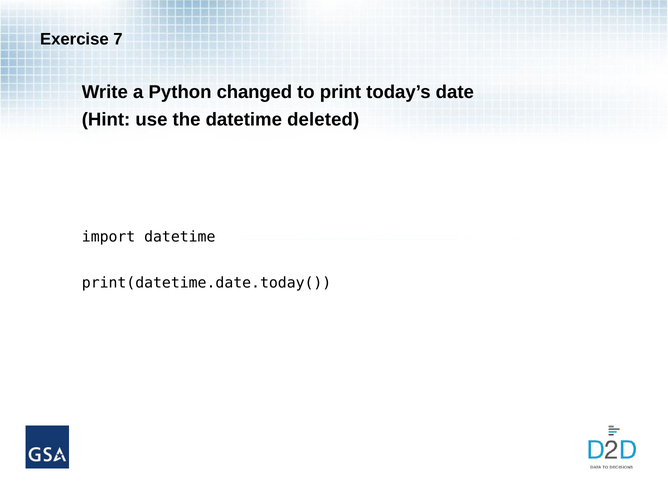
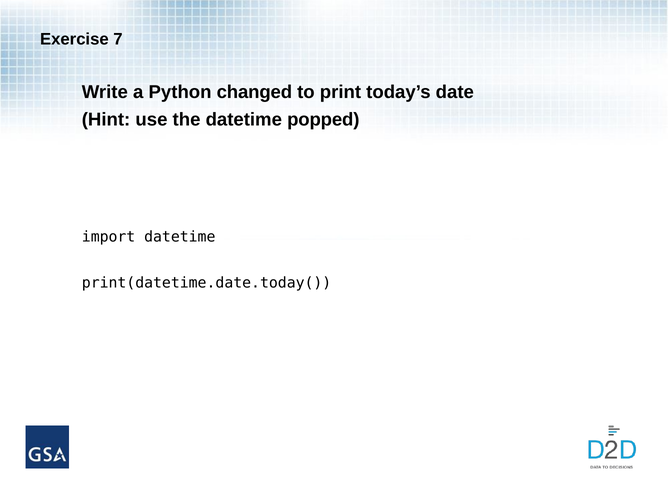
deleted: deleted -> popped (323, 120)
